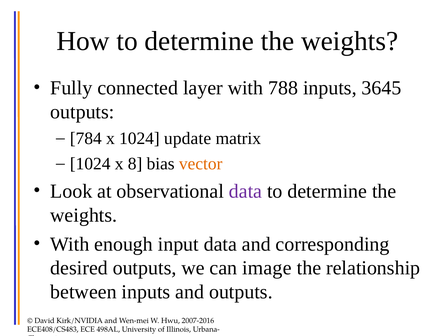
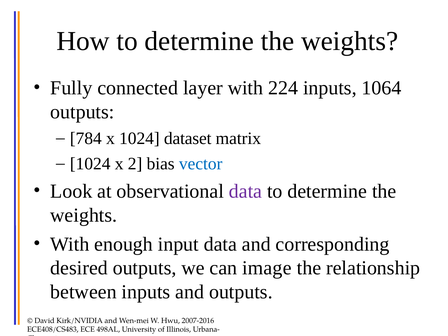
788: 788 -> 224 (283, 88)
3645: 3645 -> 1064 (382, 88)
update: update -> dataset (188, 138)
8: 8 -> 2 (135, 164)
vector colour: orange -> blue (201, 164)
